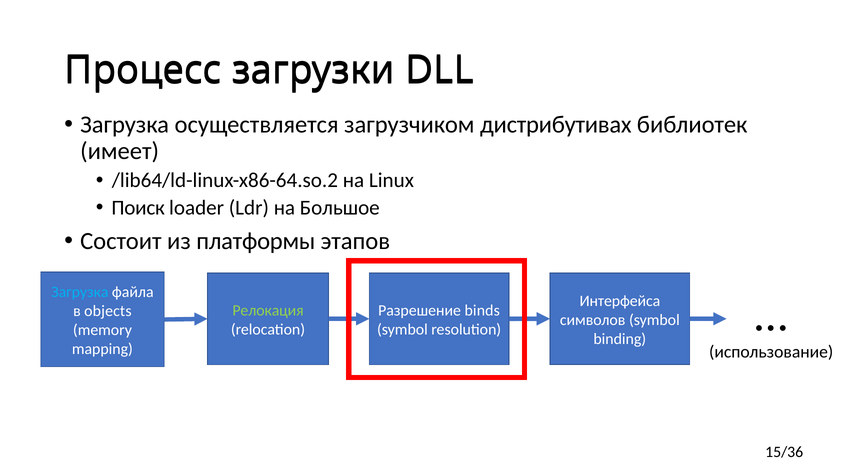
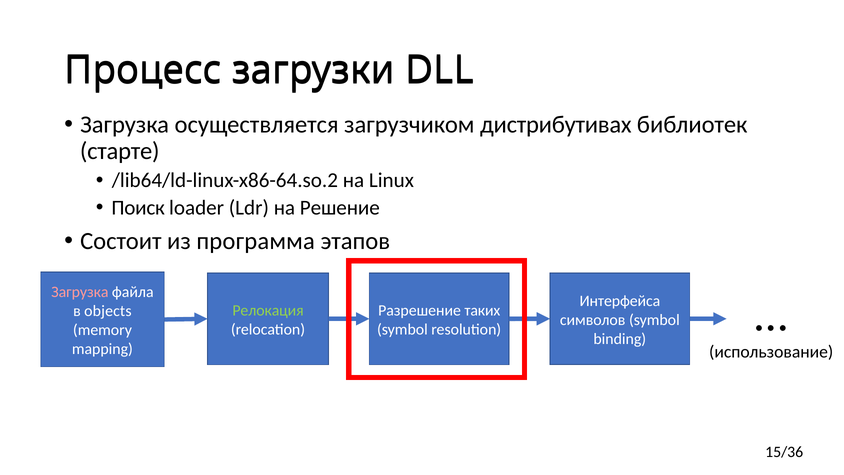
имеет: имеет -> старте (120, 151)
Большое: Большое -> Решение (340, 207)
платформы: платформы -> программа (256, 241)
Загрузка colour: light blue -> pink (80, 292)
binds: binds -> таких (482, 310)
